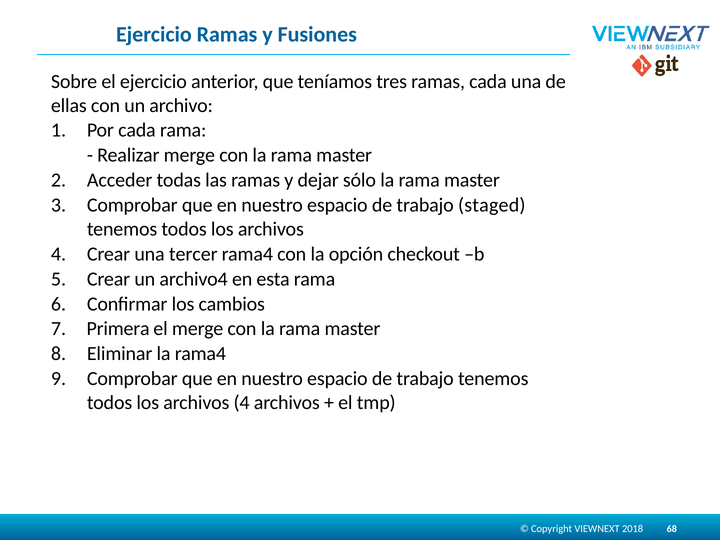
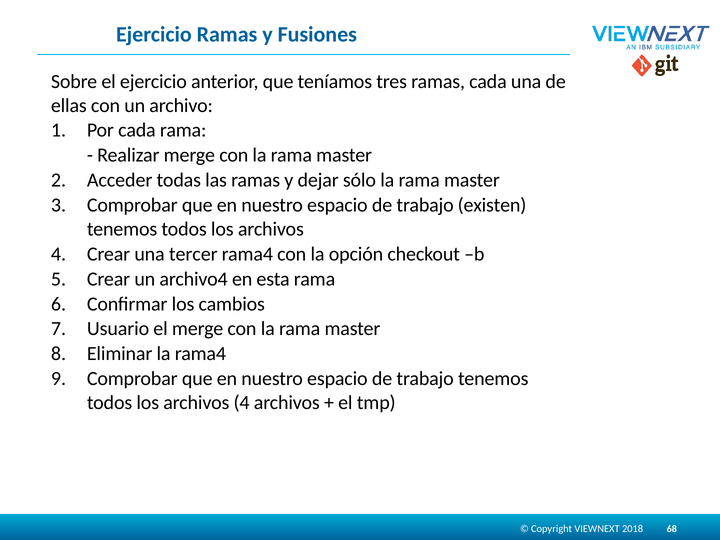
staged: staged -> existen (492, 205)
Primera: Primera -> Usuario (118, 329)
